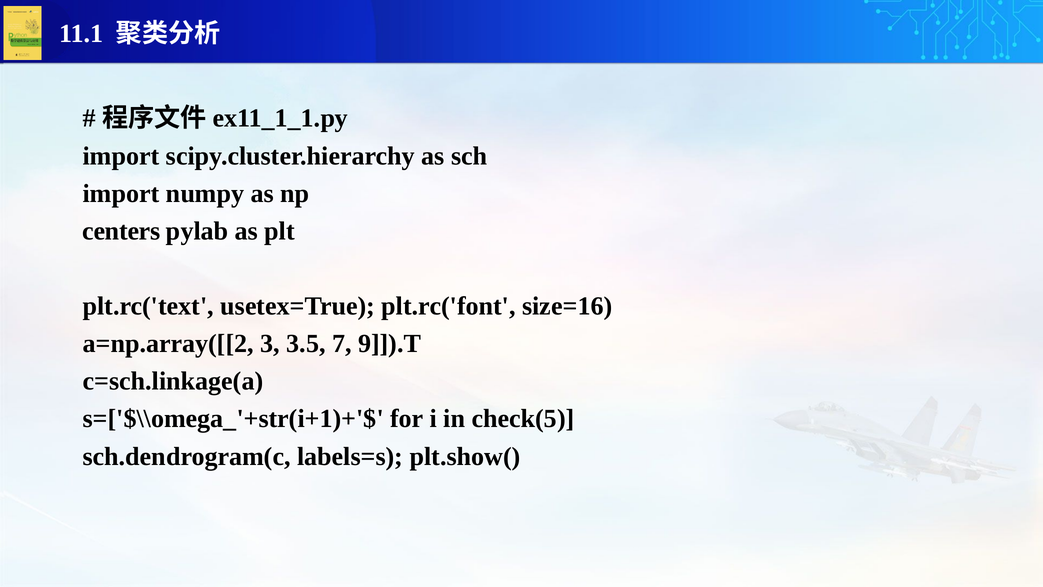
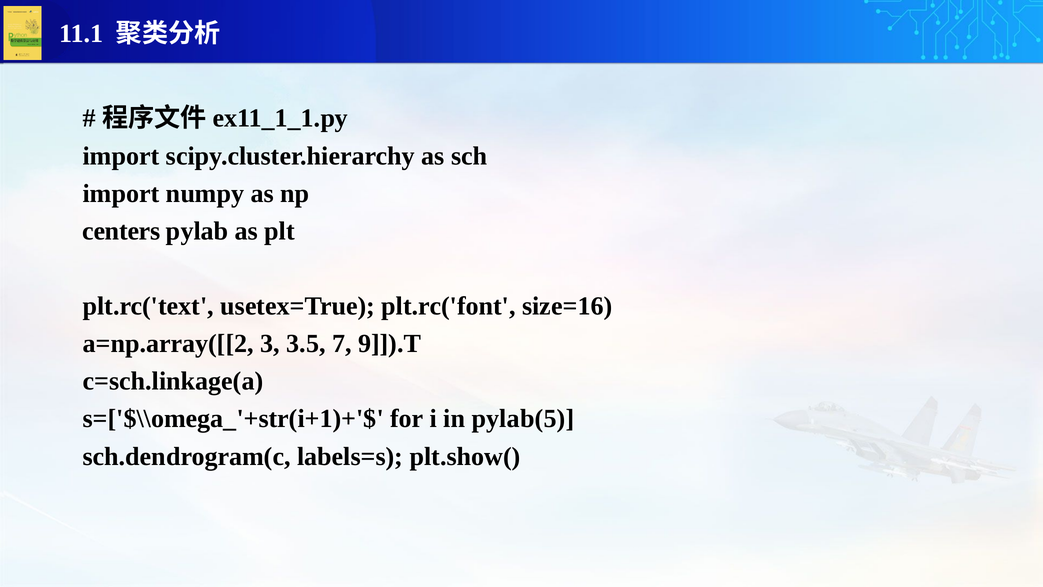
check(5: check(5 -> pylab(5 (523, 419)
